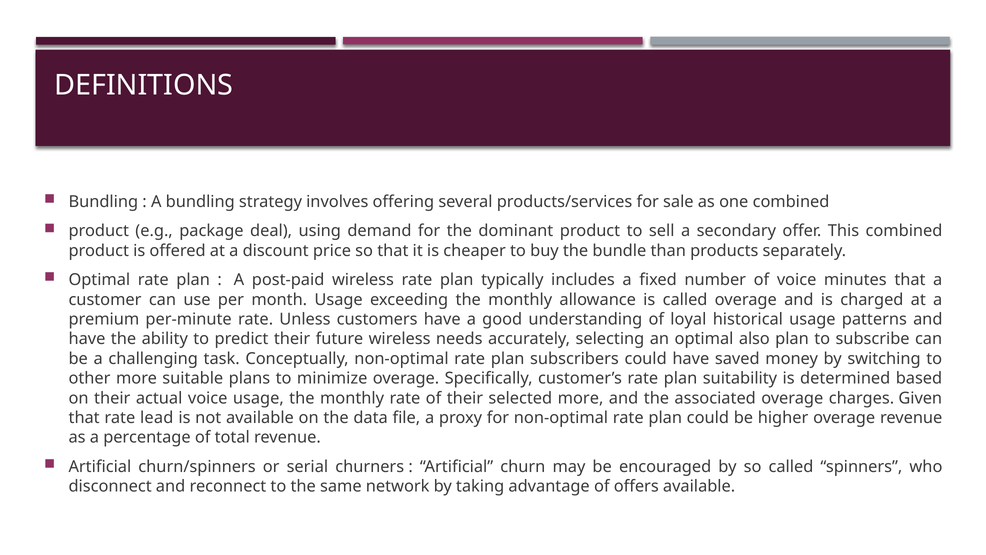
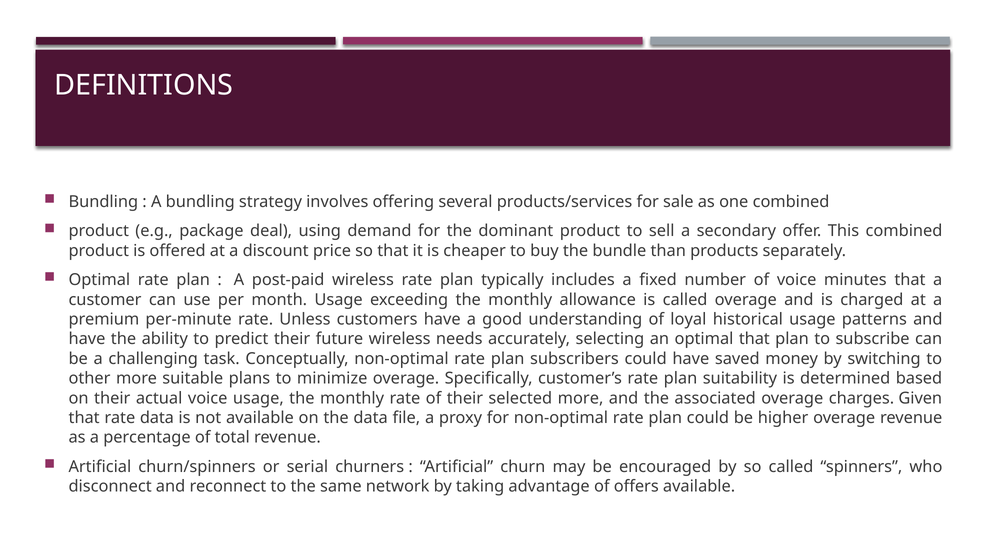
optimal also: also -> that (754, 339)
rate lead: lead -> data (157, 417)
